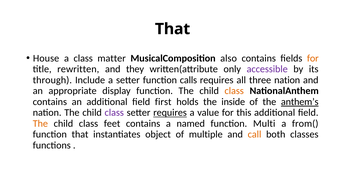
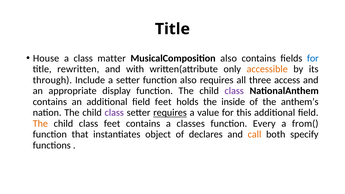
That: That -> Title (172, 29)
for colour: orange -> blue (313, 58)
they: they -> with (135, 69)
accessible colour: purple -> orange (267, 69)
function calls: calls -> also (188, 80)
three nation: nation -> access (287, 80)
class colour: orange -> purple (234, 91)
field first: first -> feet (163, 102)
anthem’s underline: present -> none (300, 102)
named: named -> classes (191, 124)
Multi: Multi -> Every (264, 124)
multiple: multiple -> declares (206, 134)
classes: classes -> specify (304, 134)
